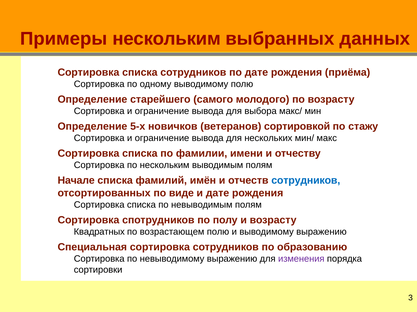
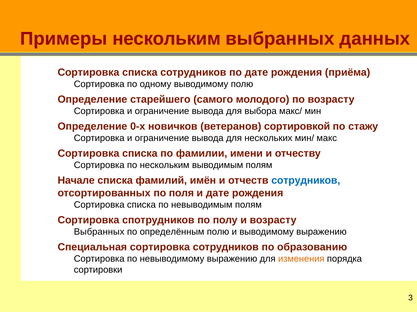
5-х: 5-х -> 0-х (138, 127)
виде: виде -> поля (181, 193)
Квадратных: Квадратных -> Выбранных (99, 232)
возрастающем: возрастающем -> определённым (172, 232)
изменения colour: purple -> orange (301, 259)
